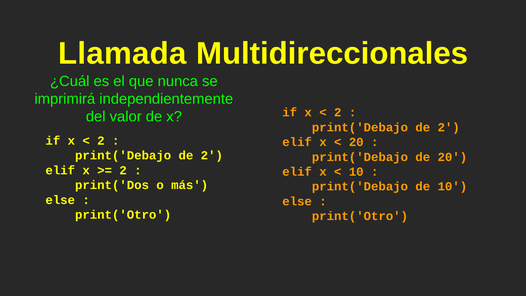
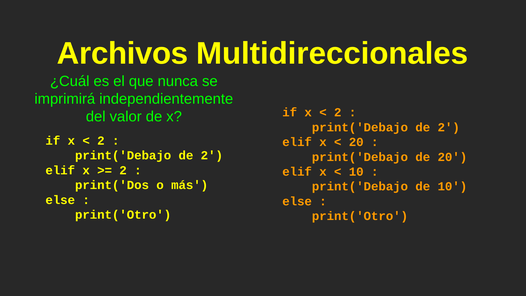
Llamada: Llamada -> Archivos (123, 53)
